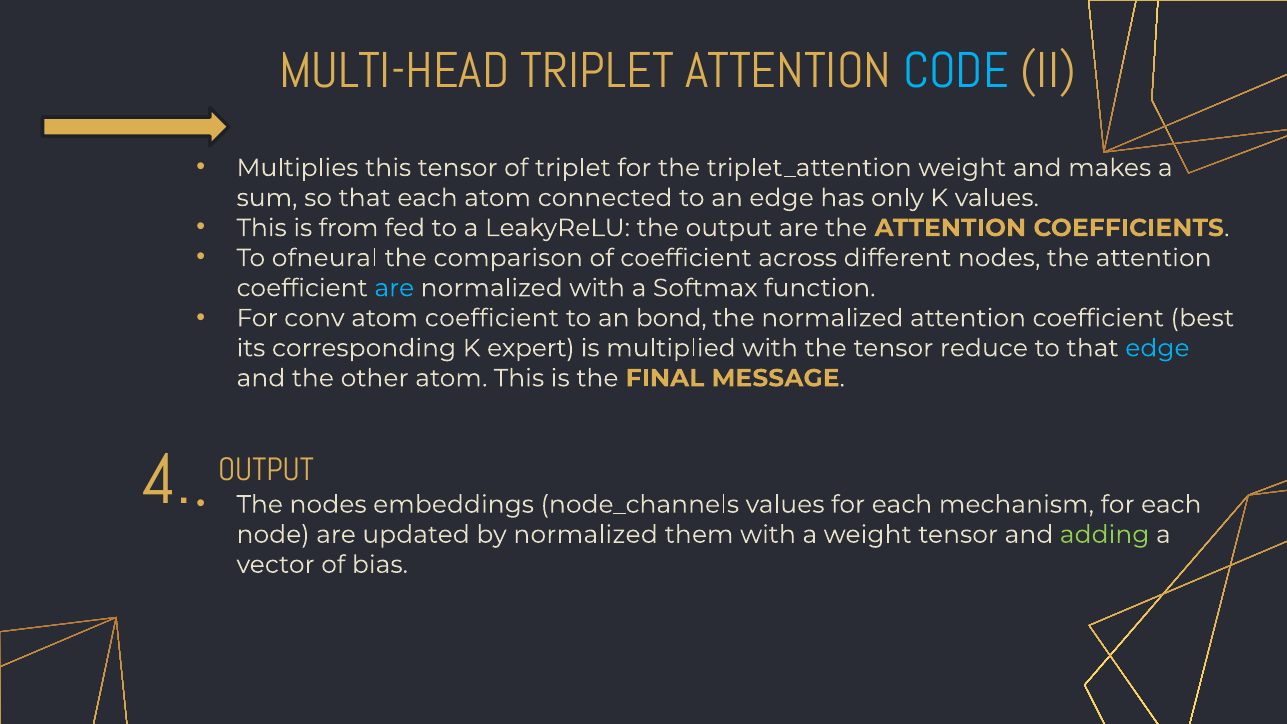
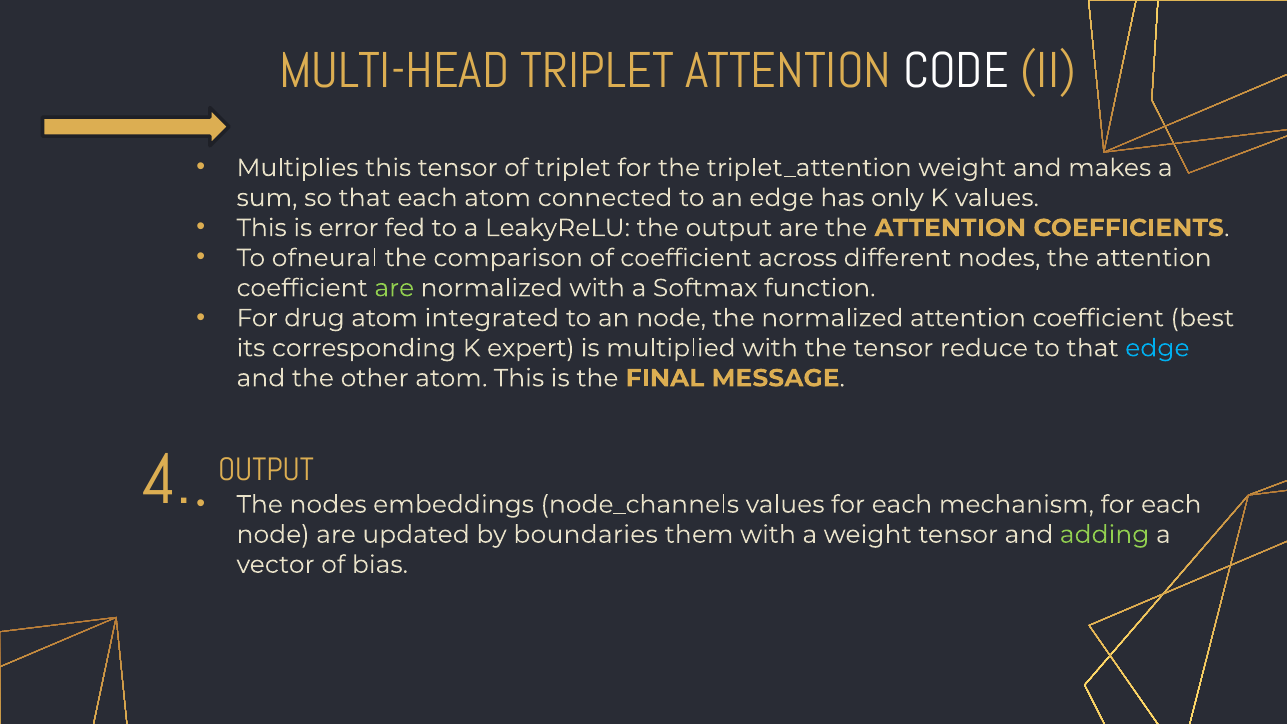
CODE colour: light blue -> white (956, 71)
from: from -> error (349, 228)
are colour: light blue -> light green (394, 288)
conv: conv -> drug (314, 318)
atom coefficient: coefficient -> integrated (492, 318)
an bond: bond -> node (671, 318)
by normalized: normalized -> boundaries (586, 535)
